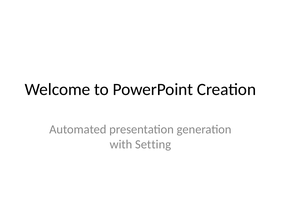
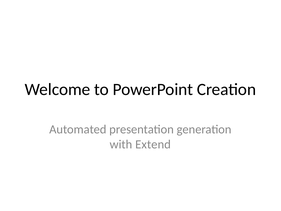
Setting: Setting -> Extend (153, 144)
